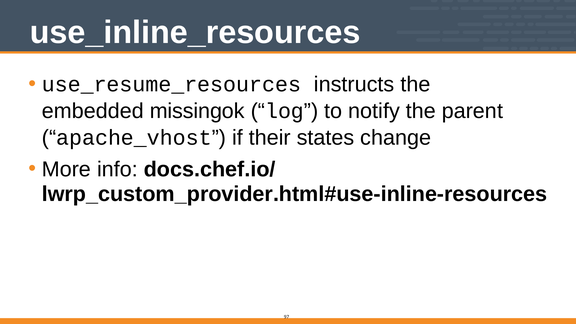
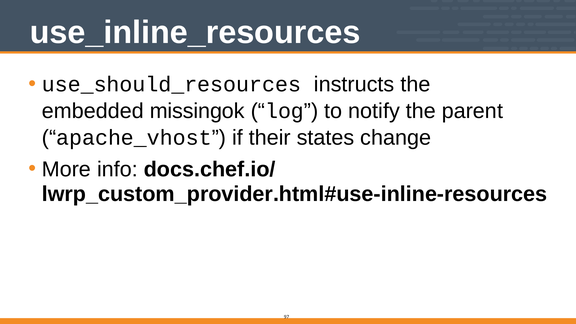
use_resume_resources: use_resume_resources -> use_should_resources (171, 84)
